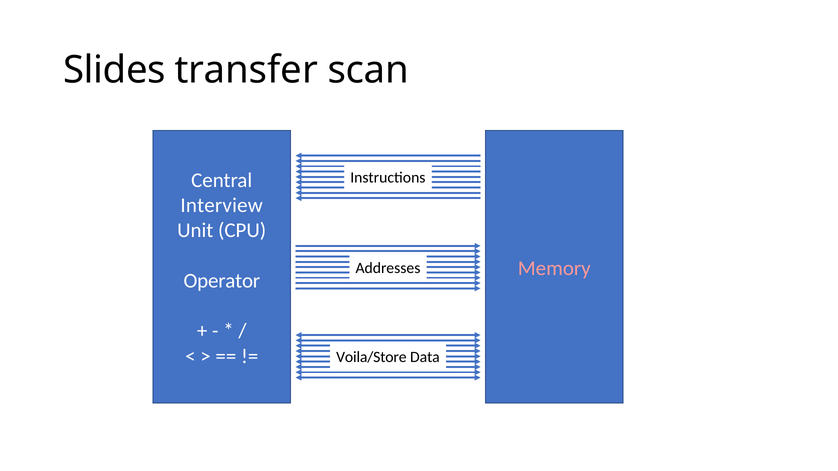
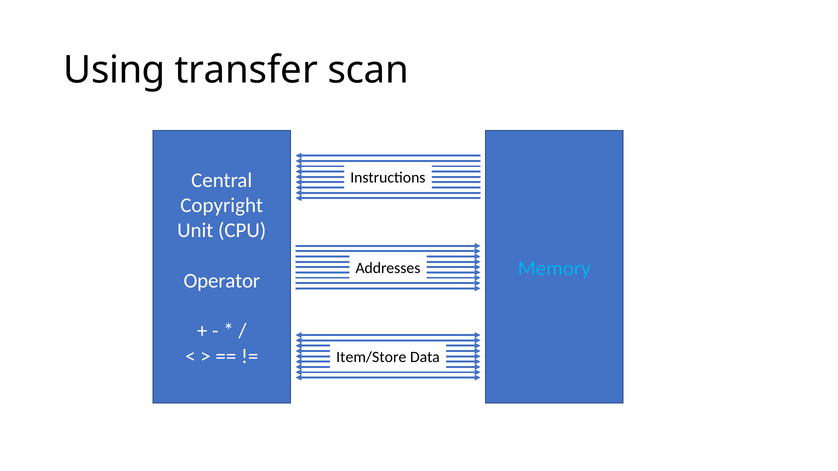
Slides: Slides -> Using (114, 70)
Interview: Interview -> Copyright (222, 206)
Memory colour: pink -> light blue (554, 268)
Voila/Store: Voila/Store -> Item/Store (371, 358)
